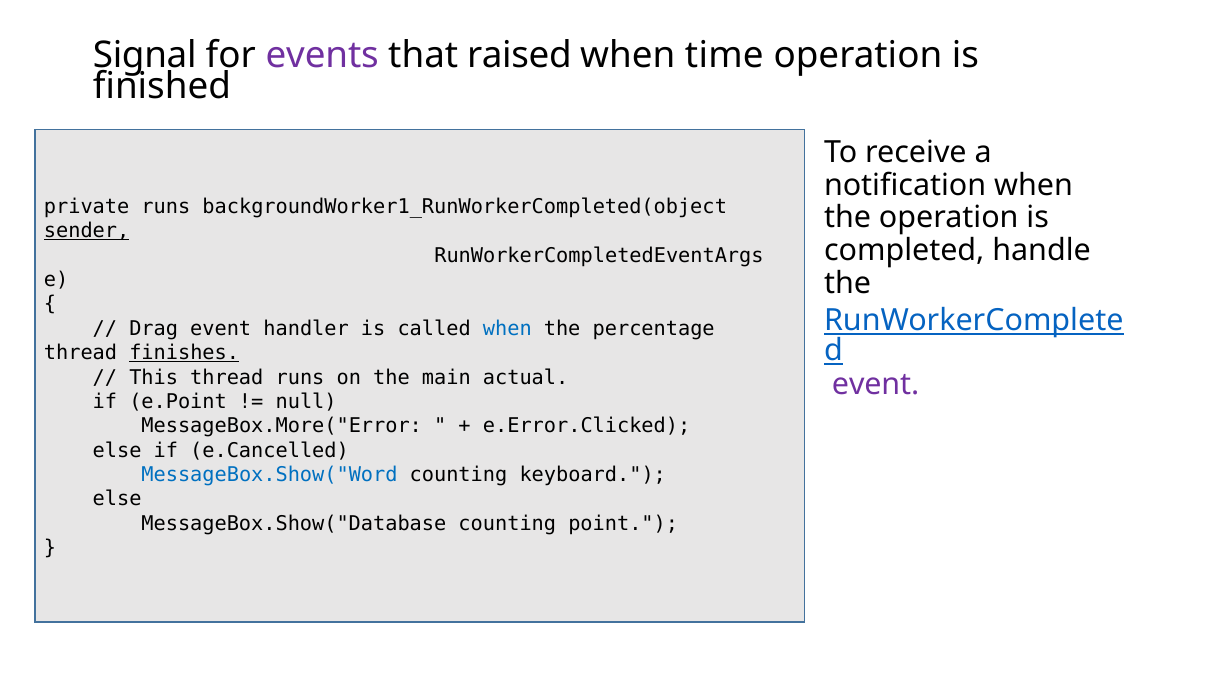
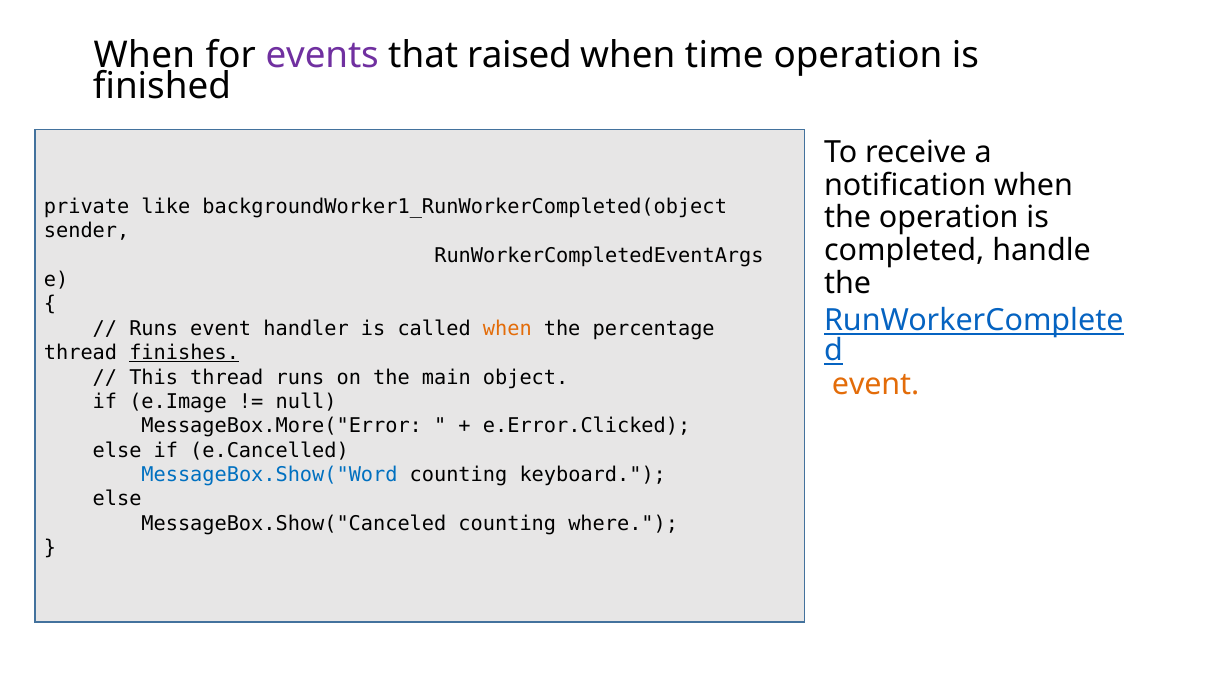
Signal: Signal -> When (144, 55)
private runs: runs -> like (166, 207)
sender underline: present -> none (87, 231)
Drag: Drag -> Runs (154, 328)
when colour: blue -> orange (507, 328)
actual: actual -> object (526, 377)
event colour: purple -> orange (876, 384)
e.Point: e.Point -> e.Image (178, 402)
MessageBox.Show("Database: MessageBox.Show("Database -> MessageBox.Show("Canceled (294, 523)
point: point -> where (623, 523)
